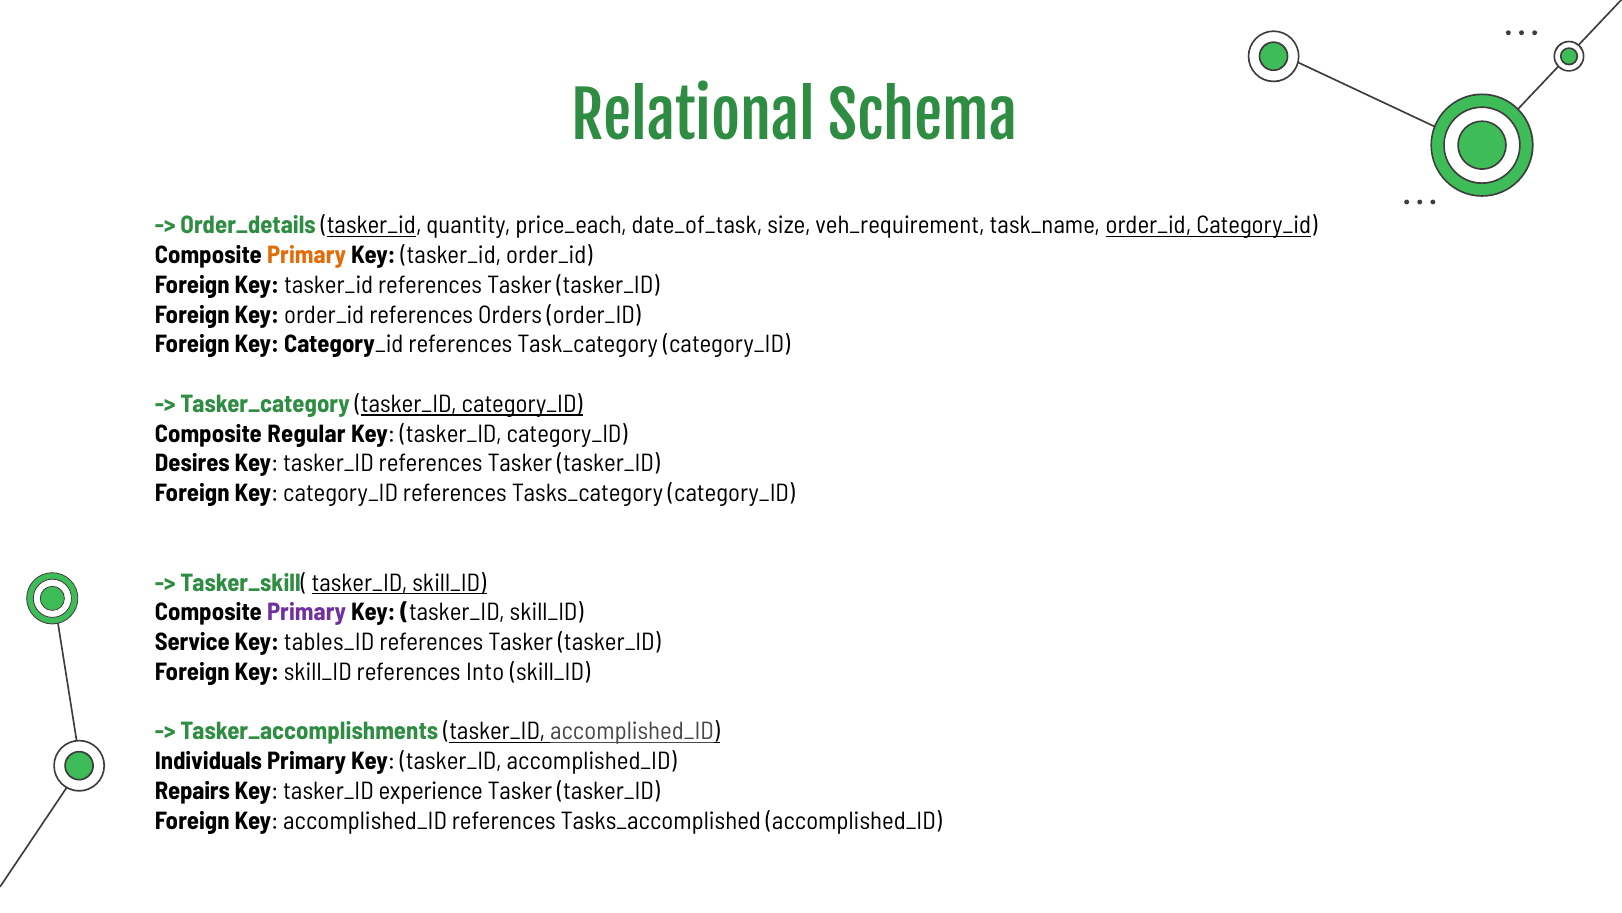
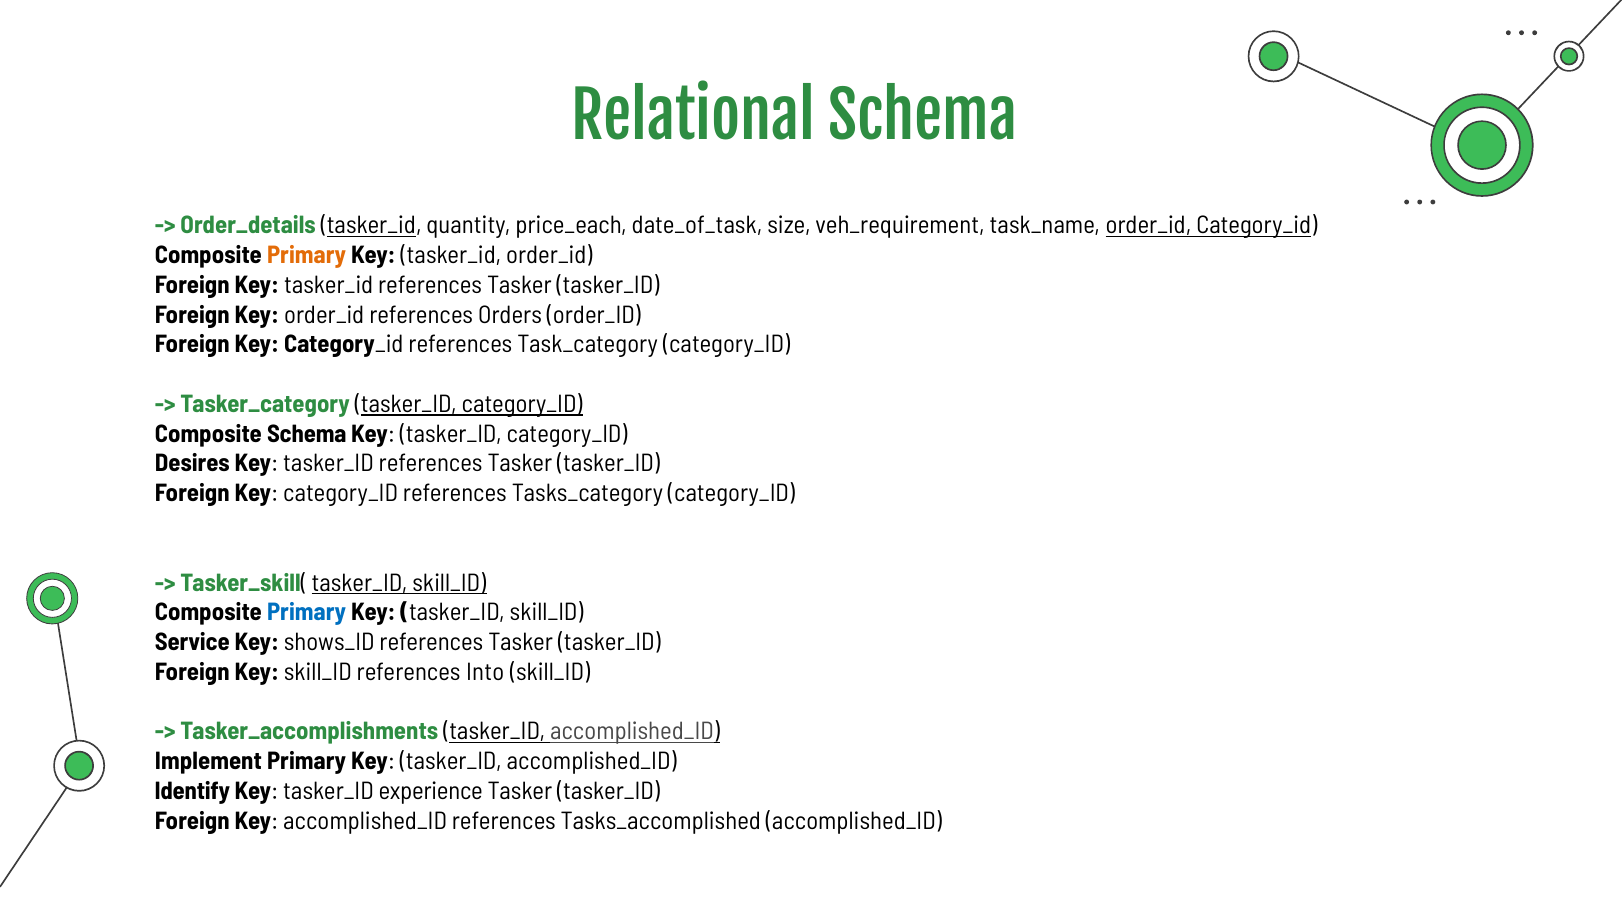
Composite Regular: Regular -> Schema (307, 434)
Primary colour: purple -> blue (307, 612)
tables_ID: tables_ID -> shows_ID (329, 642)
Individuals: Individuals -> Implement (208, 761)
Repairs: Repairs -> Identify (192, 791)
